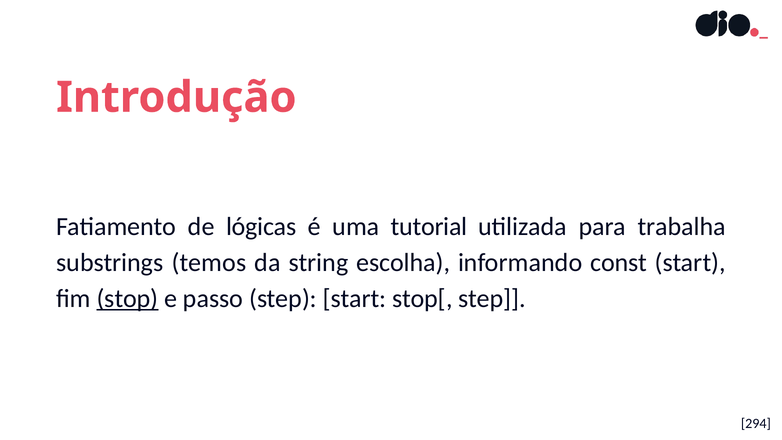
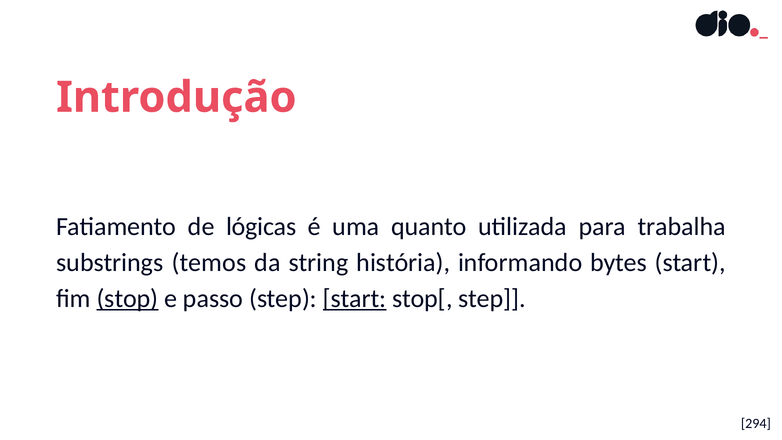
tutorial: tutorial -> quanto (429, 227)
escolha: escolha -> história (403, 263)
const: const -> bytes (619, 263)
start underline: none -> present (355, 299)
